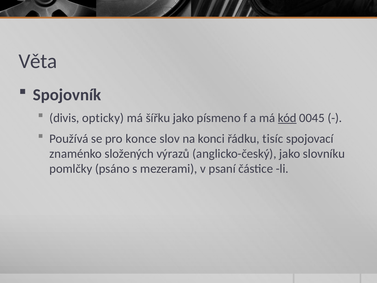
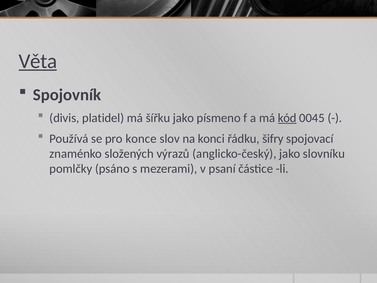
Věta underline: none -> present (38, 61)
opticky: opticky -> platidel (103, 118)
tisíc: tisíc -> šifry (273, 138)
